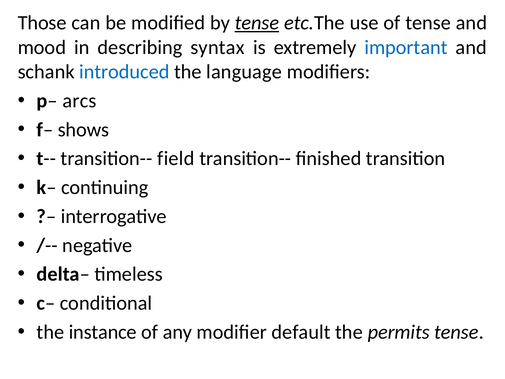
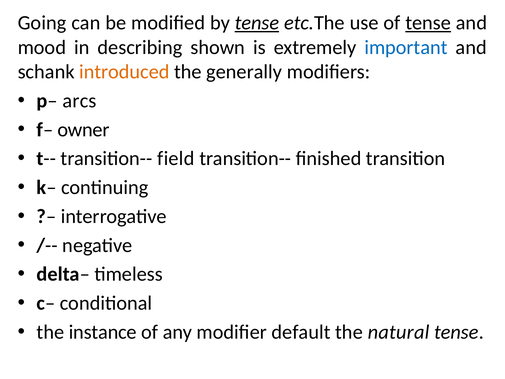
Those: Those -> Going (42, 23)
tense underline: none -> present (428, 23)
syntax: syntax -> shown (218, 47)
introduced colour: blue -> orange (124, 72)
language: language -> generally (244, 72)
shows: shows -> owner (83, 130)
permits: permits -> natural (399, 332)
